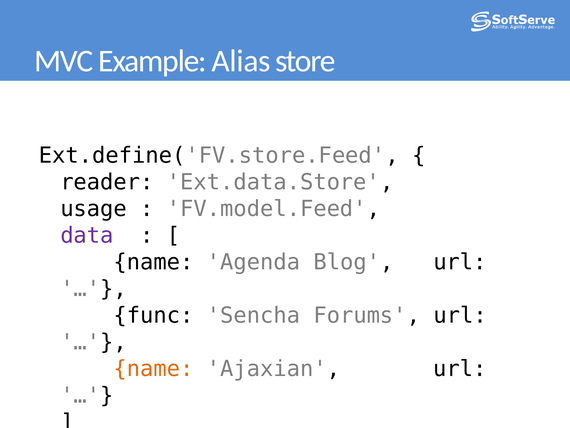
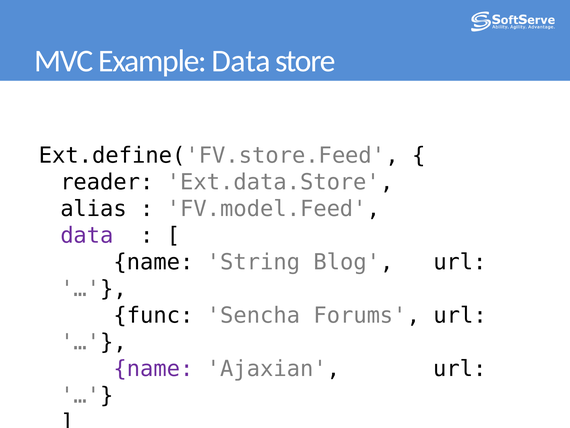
Example Alias: Alias -> Data (241, 61)
usage: usage -> alias (94, 209)
Agenda: Agenda -> String (254, 262)
name colour: orange -> purple (154, 368)
